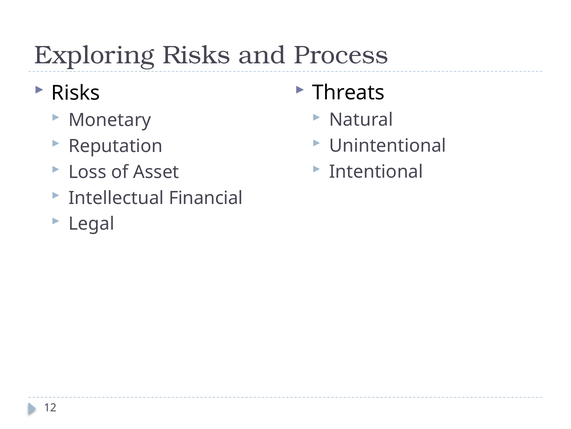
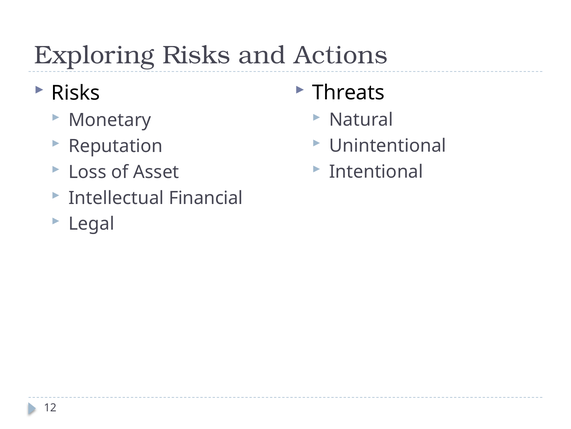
Process: Process -> Actions (341, 55)
